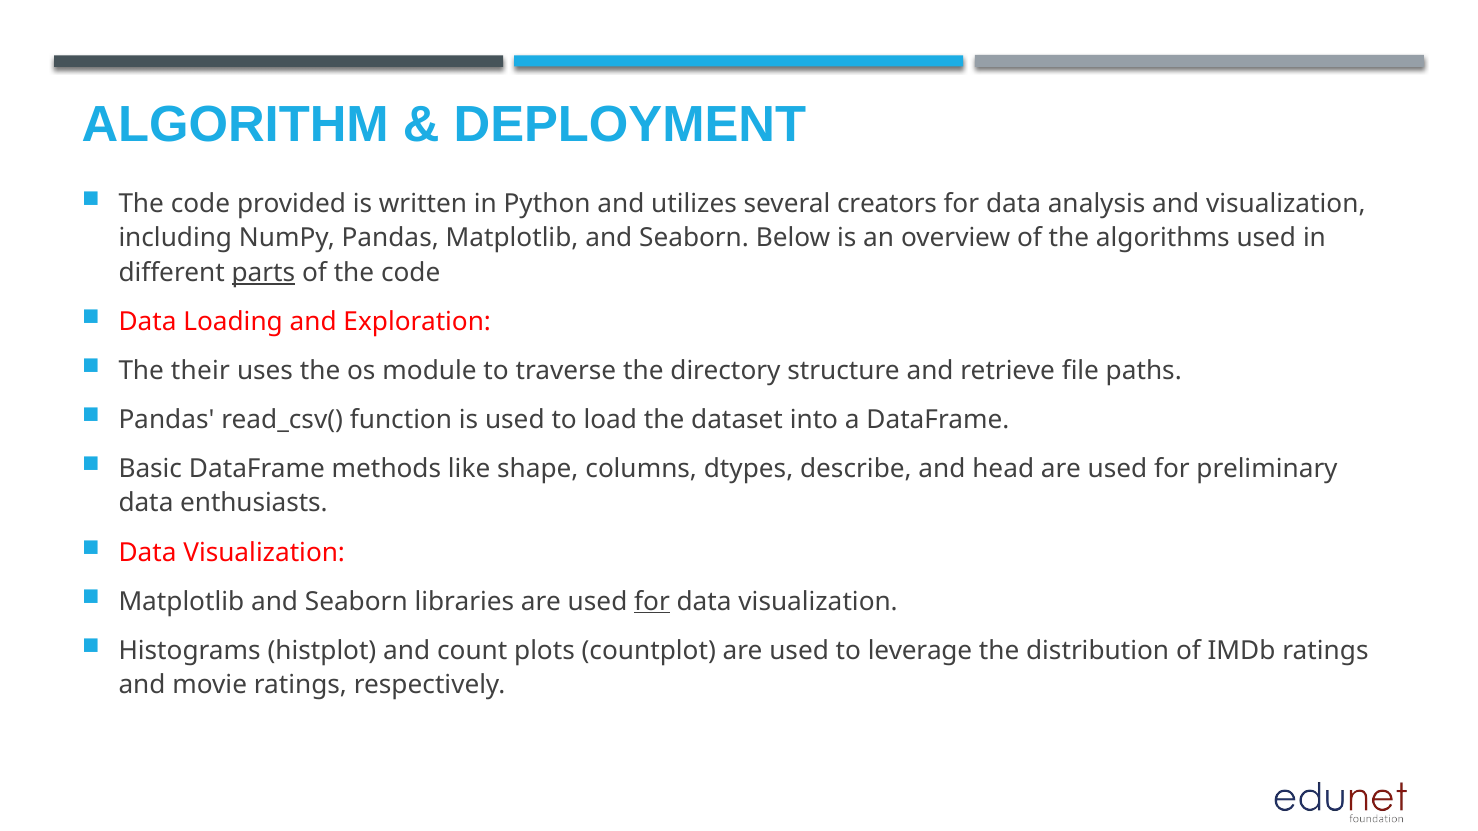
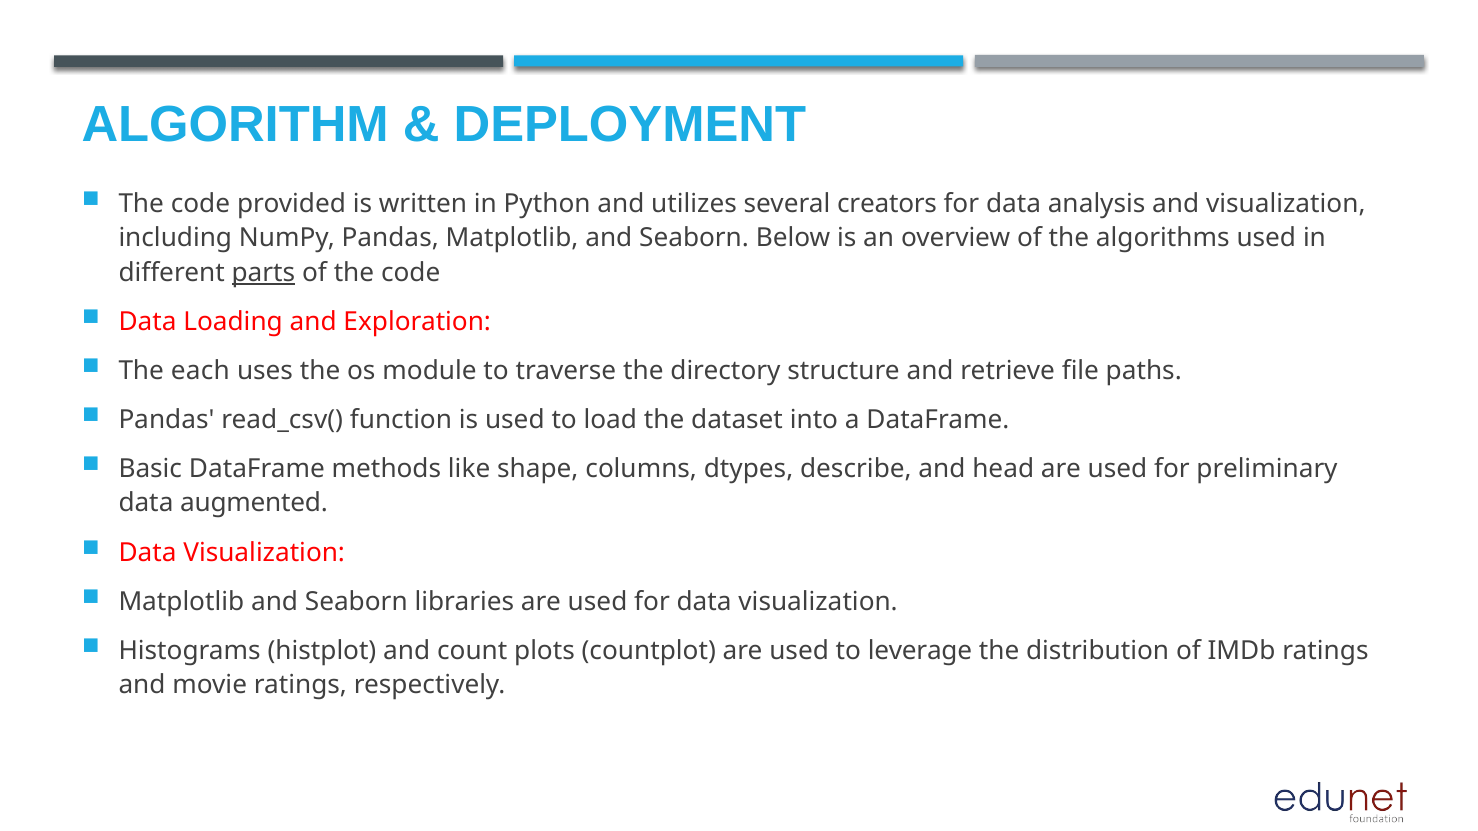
their: their -> each (200, 371)
enthusiasts: enthusiasts -> augmented (254, 504)
for underline: present -> none (652, 602)
